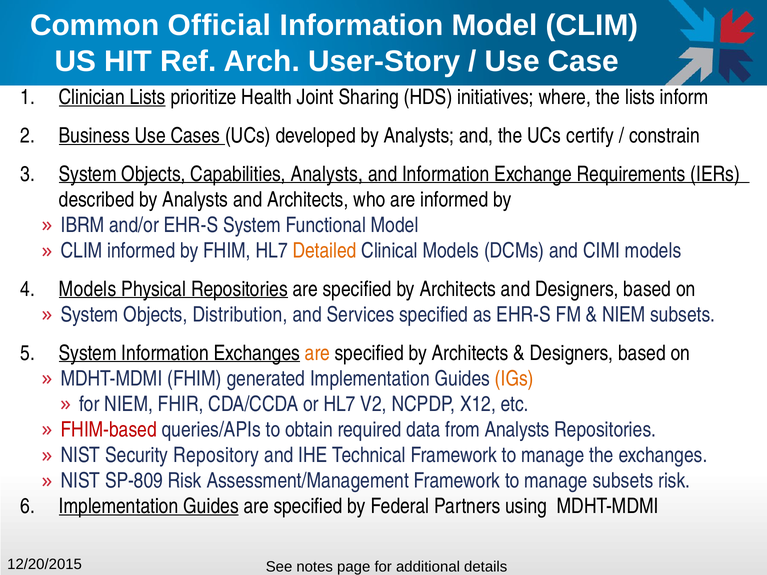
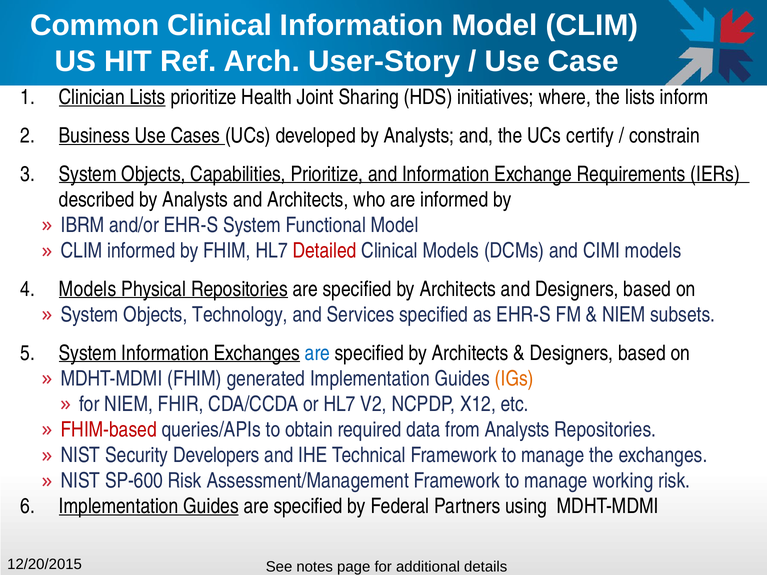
Common Official: Official -> Clinical (220, 26)
Capabilities Analysts: Analysts -> Prioritize (327, 174)
Detailed colour: orange -> red (325, 251)
Distribution: Distribution -> Technology (240, 315)
are colour: orange -> blue (317, 353)
Repository: Repository -> Developers (216, 455)
SP-809: SP-809 -> SP-600 (134, 481)
manage subsets: subsets -> working (623, 481)
